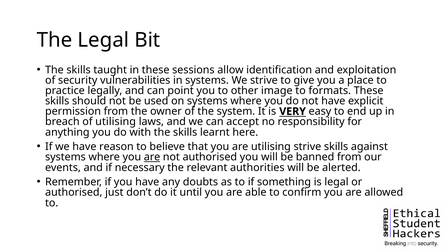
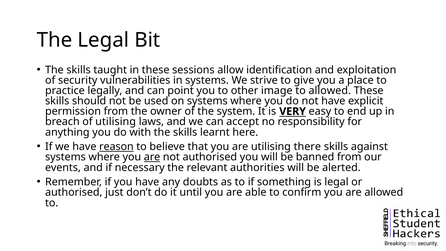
to formats: formats -> allowed (330, 91)
reason underline: none -> present (116, 147)
utilising strive: strive -> there (307, 147)
